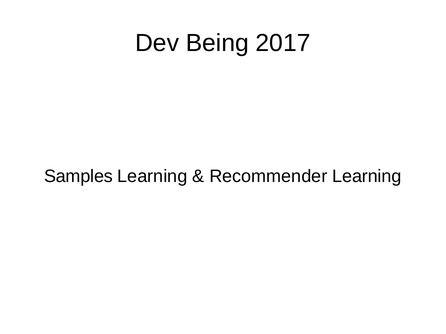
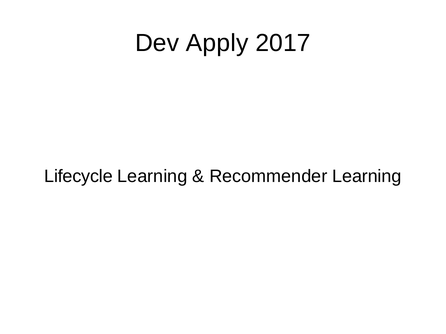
Being: Being -> Apply (217, 43)
Samples: Samples -> Lifecycle (78, 176)
